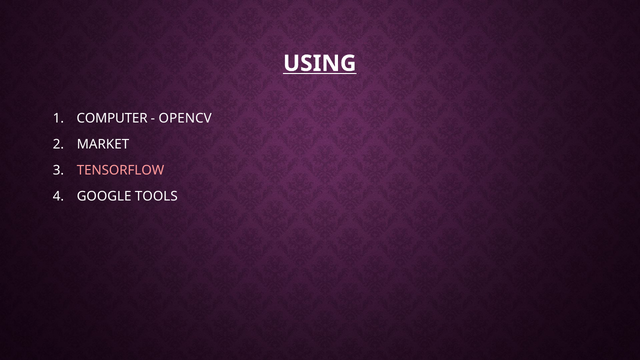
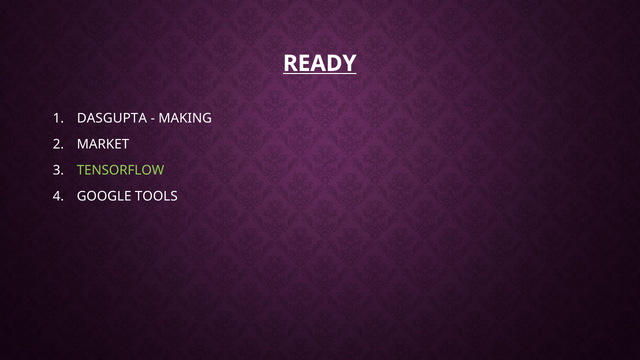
USING: USING -> READY (320, 63)
COMPUTER: COMPUTER -> DASGUPTA (112, 119)
OPENCV: OPENCV -> MAKING (185, 119)
TENSORFLOW colour: pink -> light green (120, 170)
